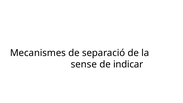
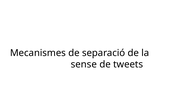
indicar: indicar -> tweets (128, 64)
